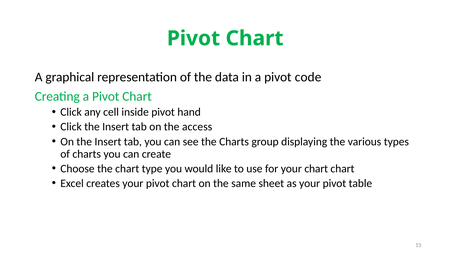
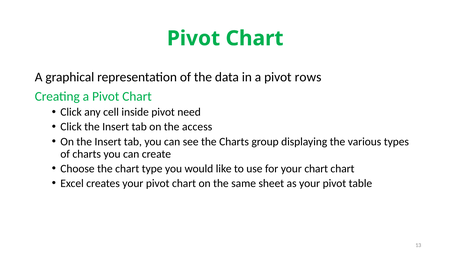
code: code -> rows (308, 77)
hand: hand -> need (189, 112)
